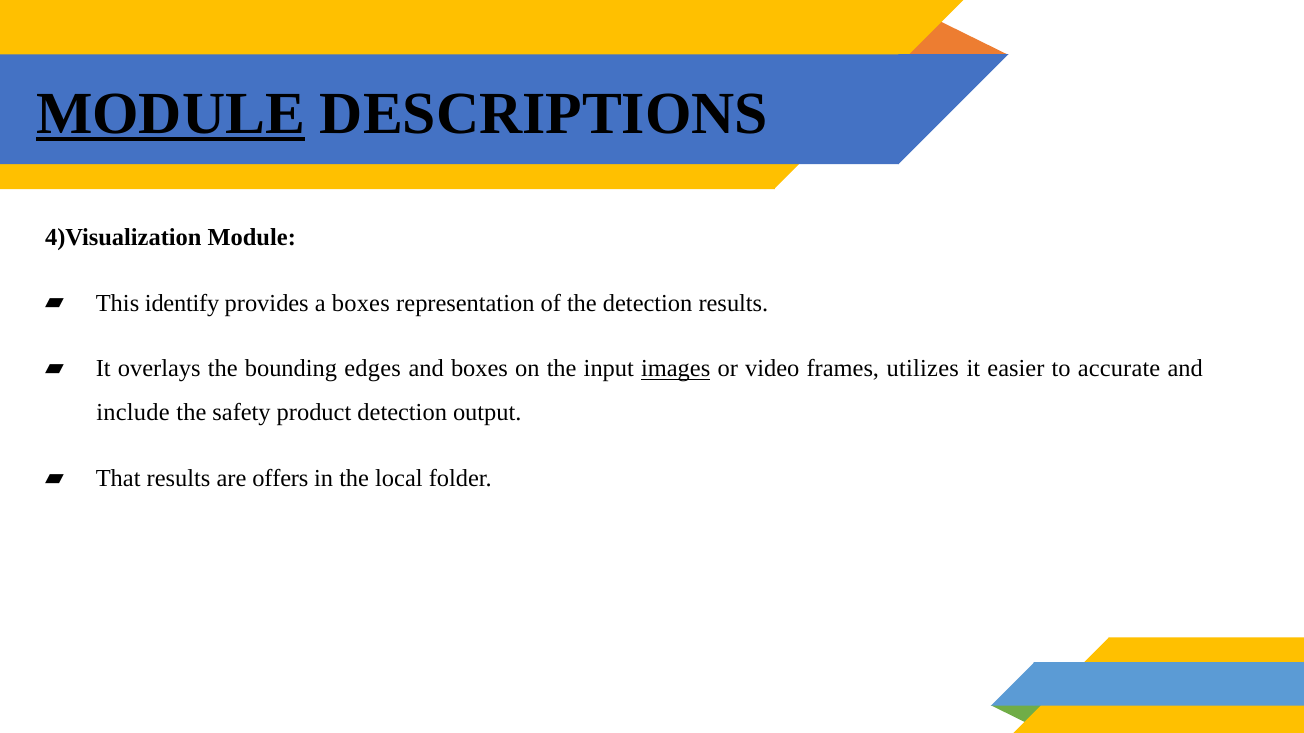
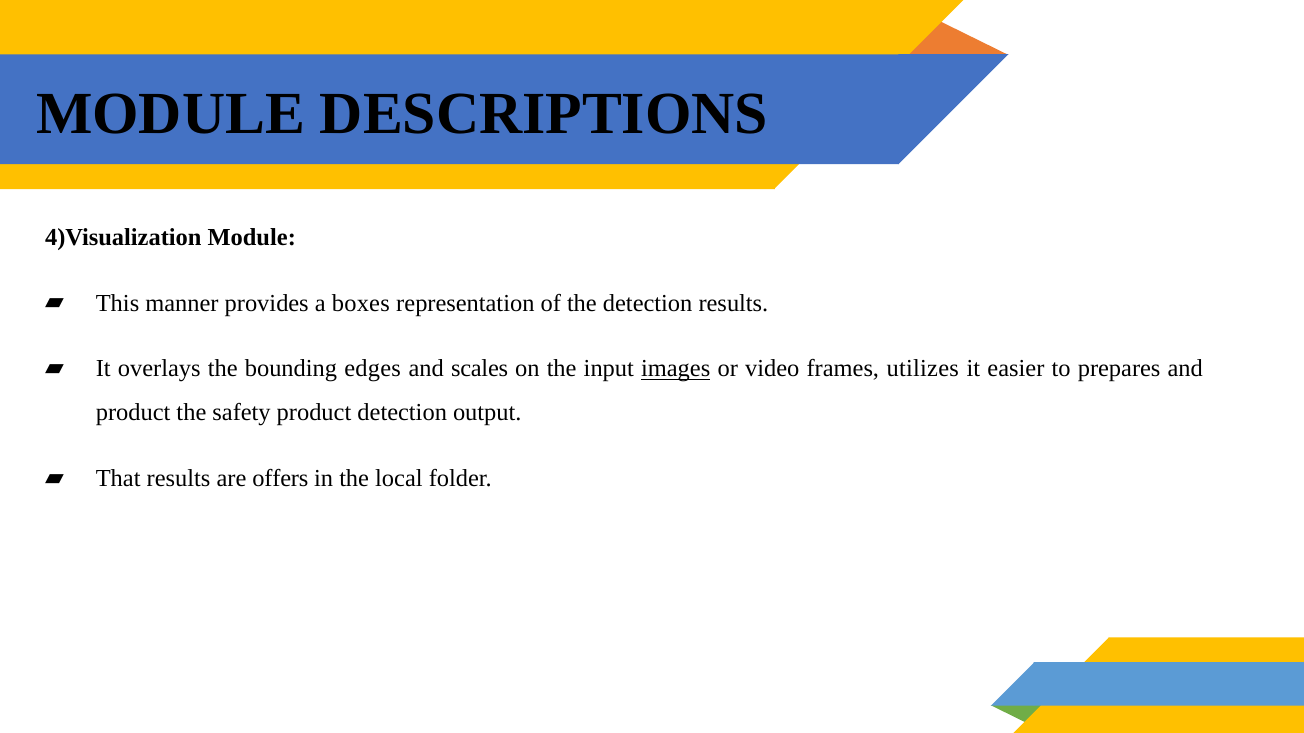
MODULE underline: present -> none (171, 114)
identify: identify -> manner (182, 303)
and boxes: boxes -> scales (480, 369)
accurate: accurate -> prepares (1119, 369)
include: include -> product (133, 413)
